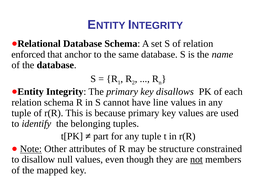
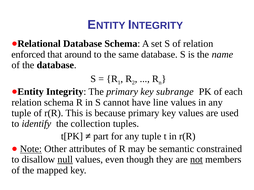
anchor: anchor -> around (78, 55)
disallows: disallows -> subrange (175, 92)
belonging: belonging -> collection (91, 124)
structure: structure -> semantic (177, 149)
null underline: none -> present (65, 160)
